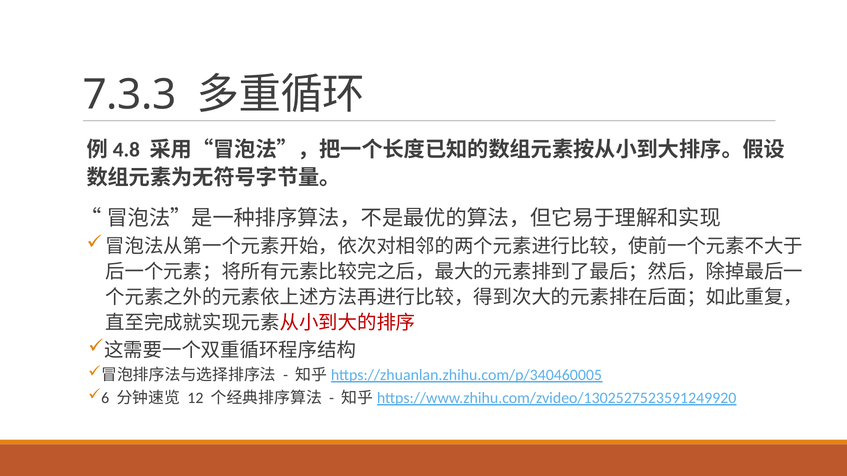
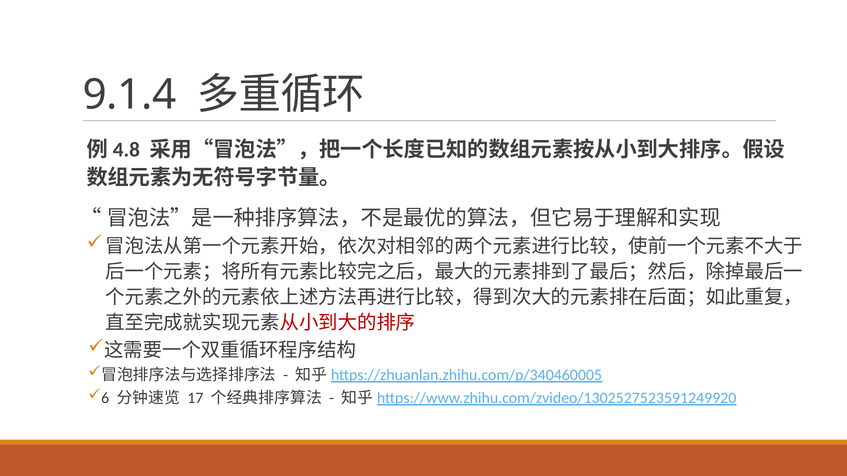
7.3.3: 7.3.3 -> 9.1.4 (130, 95)
12: 12 -> 17 (195, 398)
